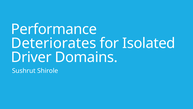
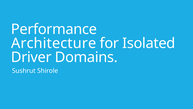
Deteriorates: Deteriorates -> Architecture (54, 43)
